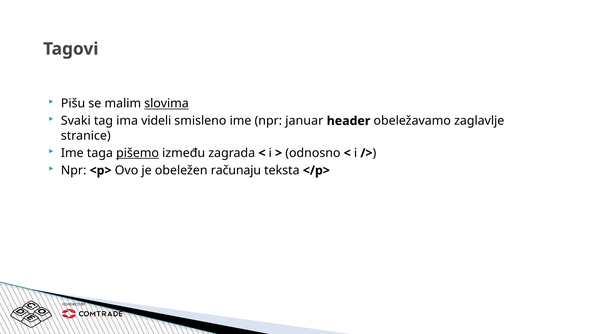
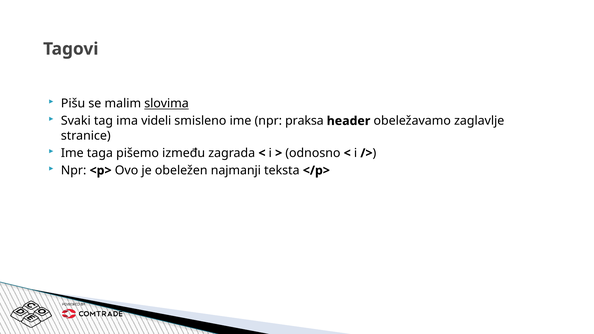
januar: januar -> praksa (304, 121)
pišemo underline: present -> none (138, 153)
računaju: računaju -> najmanji (236, 171)
